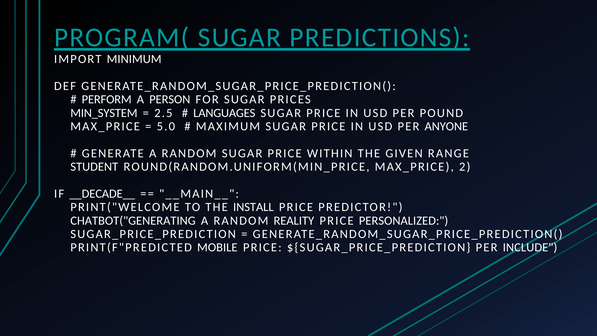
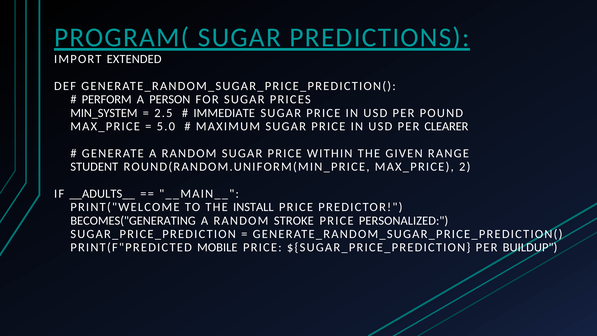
MINIMUM: MINIMUM -> EXTENDED (134, 59)
LANGUAGES: LANGUAGES -> IMMEDIATE (224, 113)
ANYONE: ANYONE -> CLEARER (446, 126)
__DECADE__: __DECADE__ -> __ADULTS__ (102, 194)
CHATBOT("GENERATING: CHATBOT("GENERATING -> BECOMES("GENERATING (133, 221)
REALITY: REALITY -> STROKE (294, 221)
INCLUDE: INCLUDE -> BUILDUP (530, 247)
